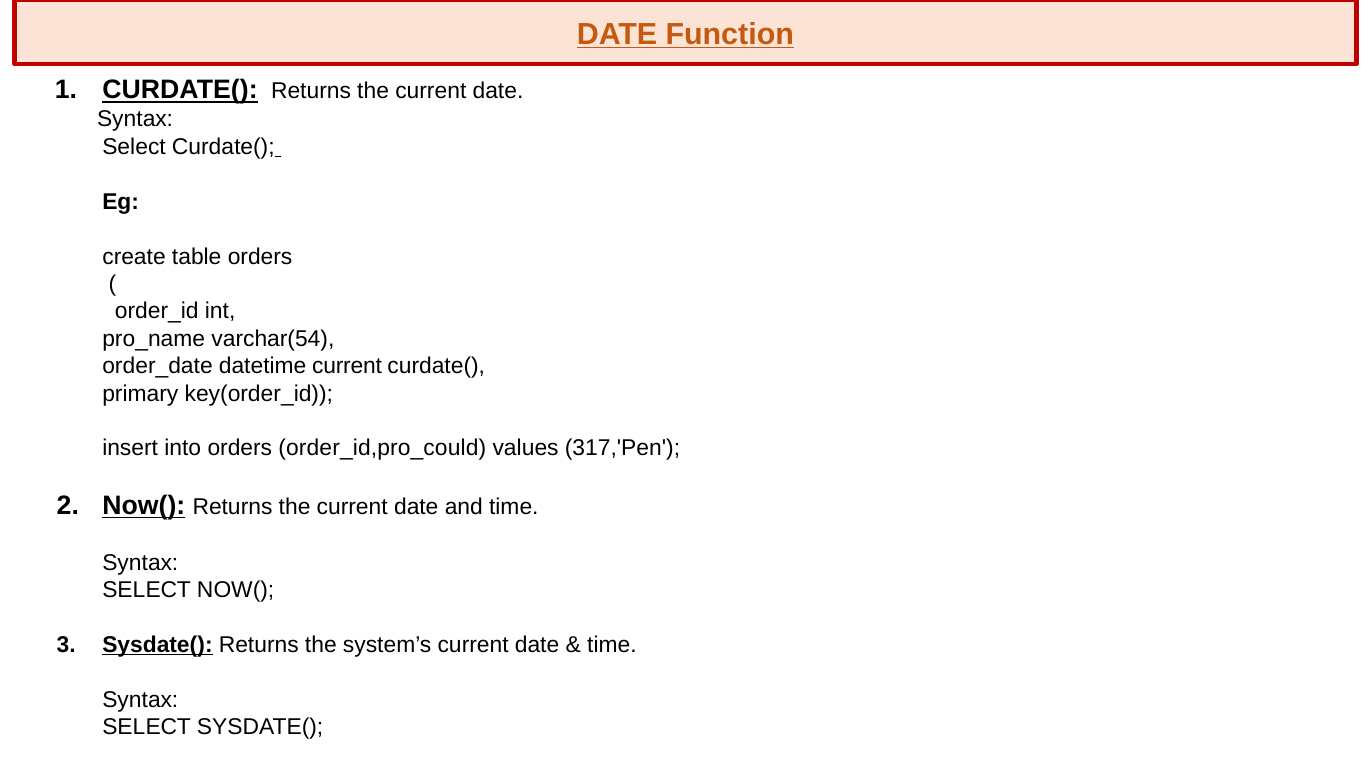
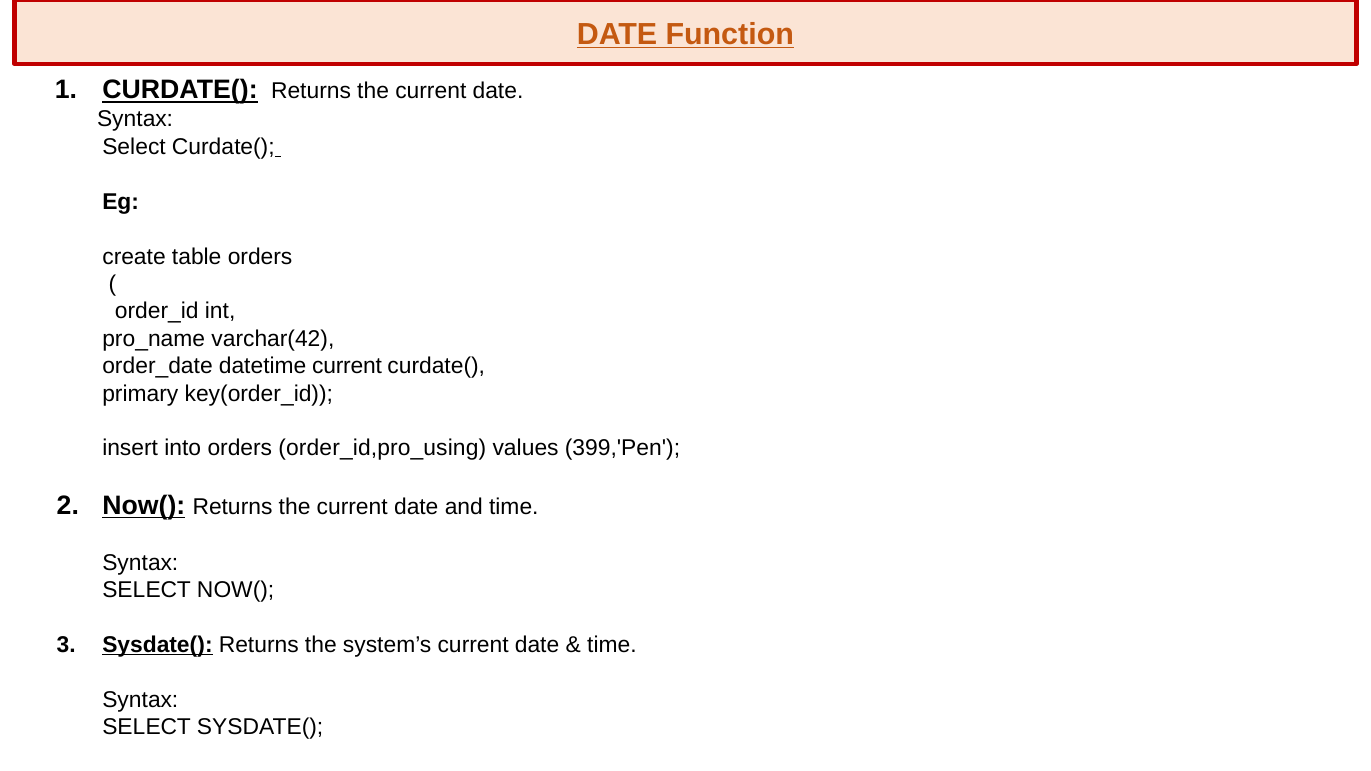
varchar(54: varchar(54 -> varchar(42 (273, 339)
order_id,pro_could: order_id,pro_could -> order_id,pro_using (382, 449)
317,'Pen: 317,'Pen -> 399,'Pen (622, 449)
